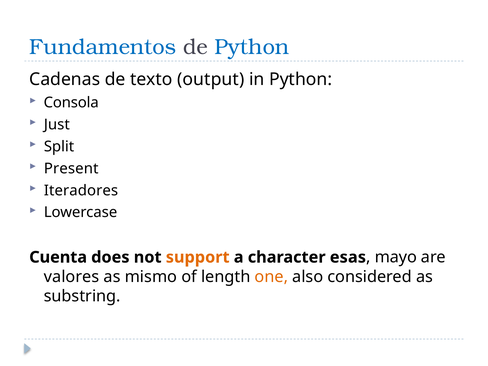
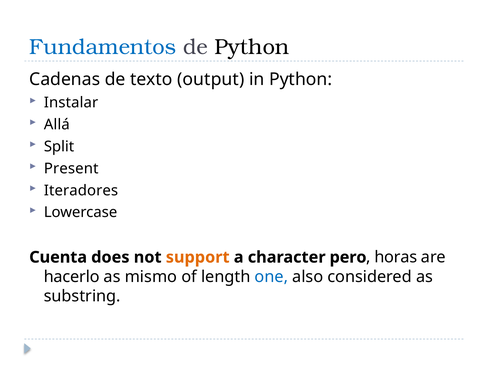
Python colour: blue -> black (252, 47)
Consola: Consola -> Instalar (71, 103)
Just: Just -> Allá (57, 125)
esas: esas -> pero (348, 257)
mayo: mayo -> horas (396, 257)
valores: valores -> hacerlo (72, 277)
one colour: orange -> blue (271, 277)
